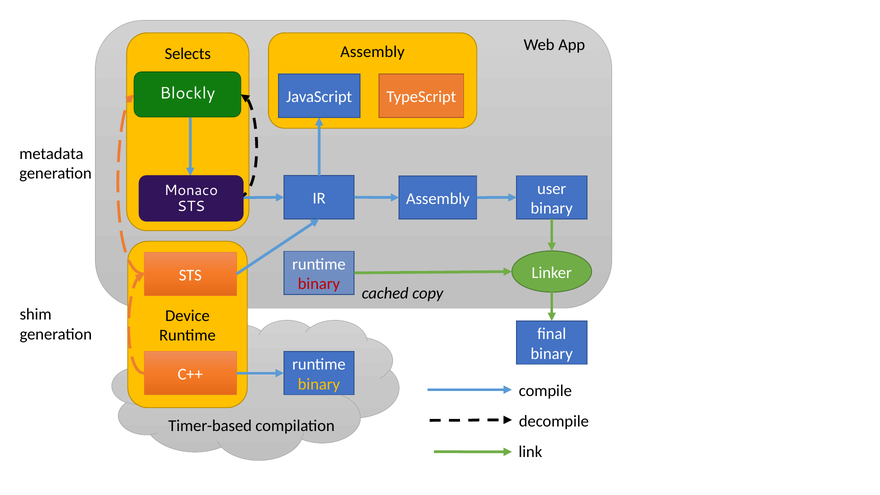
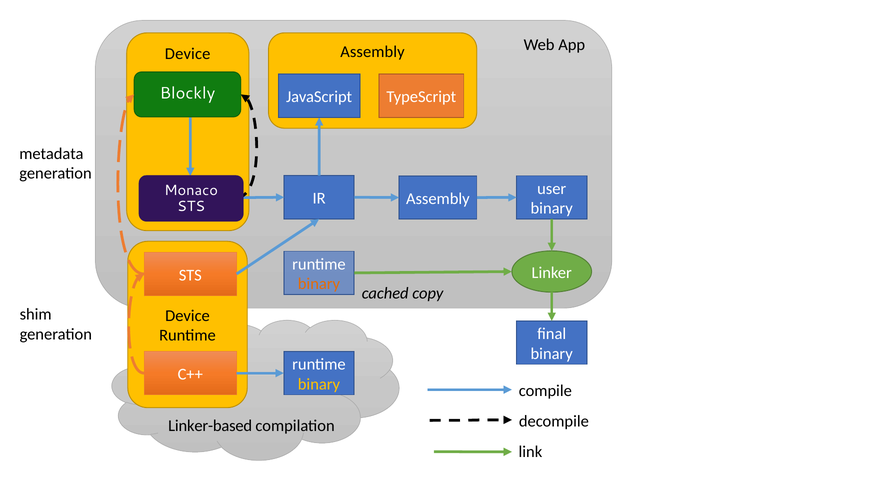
Selects: Selects -> Device (188, 54)
binary colour: red -> orange (319, 284)
Timer-based: Timer-based -> Linker-based (210, 426)
